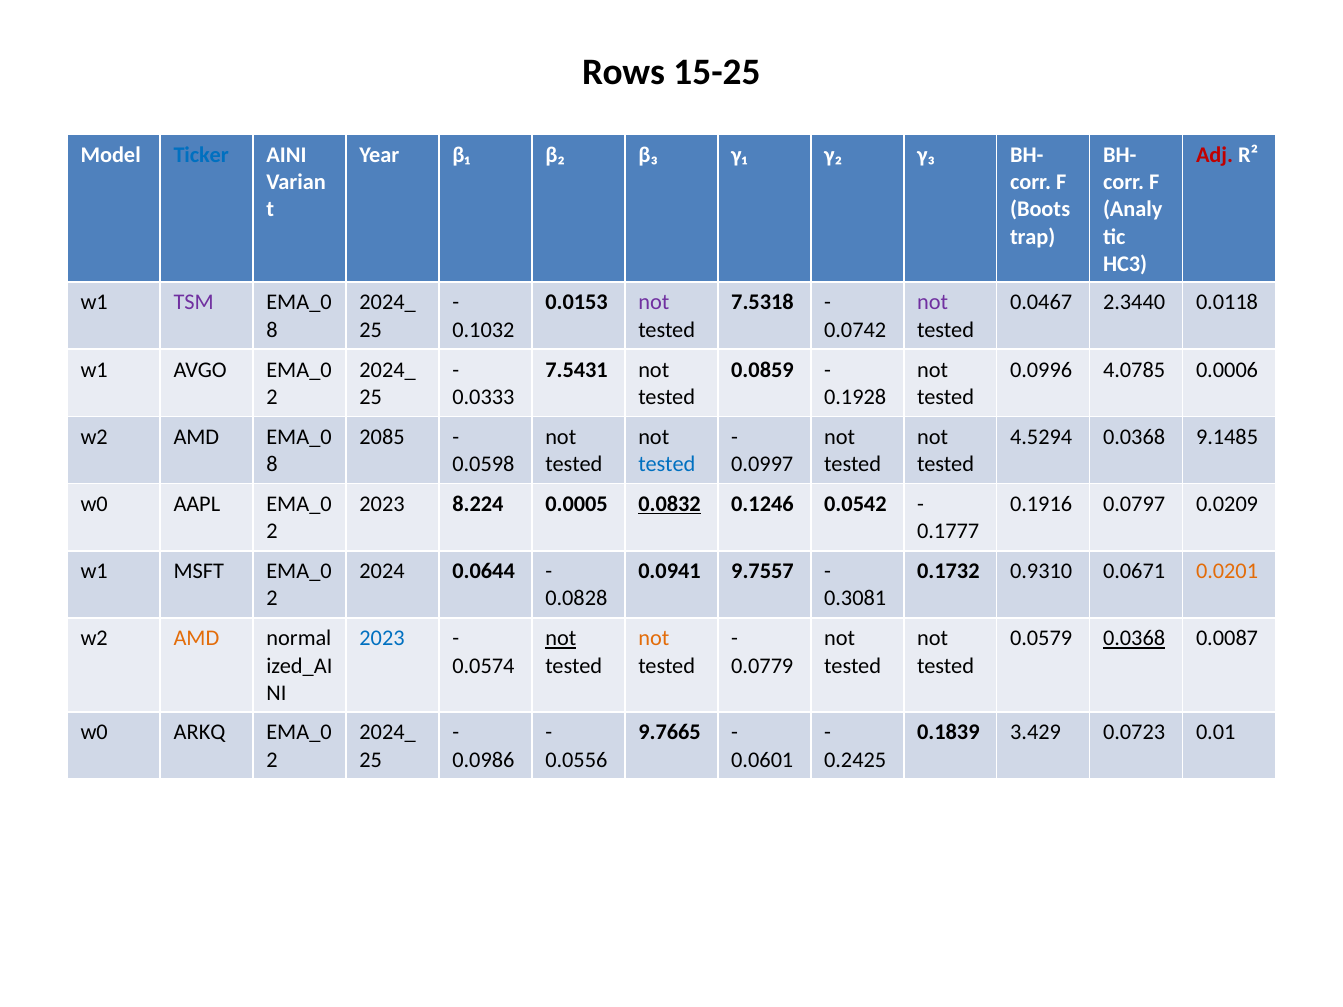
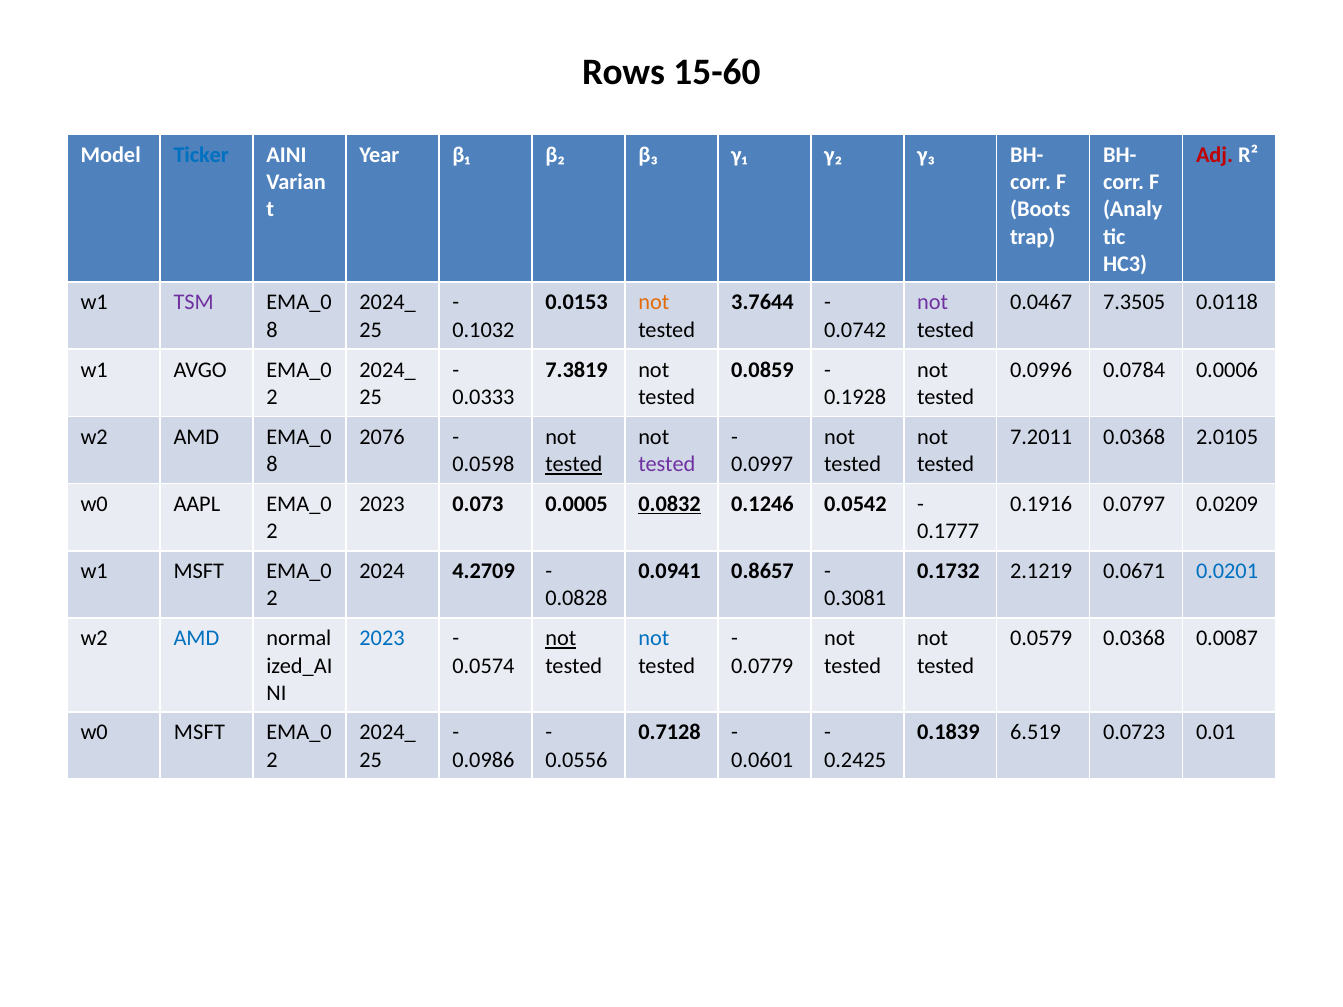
15-25: 15-25 -> 15-60 (717, 72)
not colour: purple -> orange (654, 303)
7.5318: 7.5318 -> 3.7644 (762, 303)
2.3440: 2.3440 -> 7.3505 (1134, 303)
7.5431: 7.5431 -> 7.3819 (577, 370)
4.0785: 4.0785 -> 0.0784 (1134, 370)
2085: 2085 -> 2076 (382, 437)
4.5294: 4.5294 -> 7.2011 (1041, 437)
9.1485: 9.1485 -> 2.0105 (1227, 437)
tested underline: none -> present (574, 464)
tested colour: blue -> purple (667, 464)
8.224: 8.224 -> 0.073 (478, 504)
0.0644: 0.0644 -> 4.2709 (484, 571)
9.7557: 9.7557 -> 0.8657 (762, 571)
0.9310: 0.9310 -> 2.1219 (1041, 571)
0.0201 colour: orange -> blue (1227, 571)
AMD colour: orange -> blue (196, 639)
not colour: orange -> blue (654, 639)
0.0368 underline: present -> none (1134, 639)
w0 ARKQ: ARKQ -> MSFT (199, 733)
9.7665: 9.7665 -> 0.7128 (670, 733)
3.429: 3.429 -> 6.519 (1036, 733)
